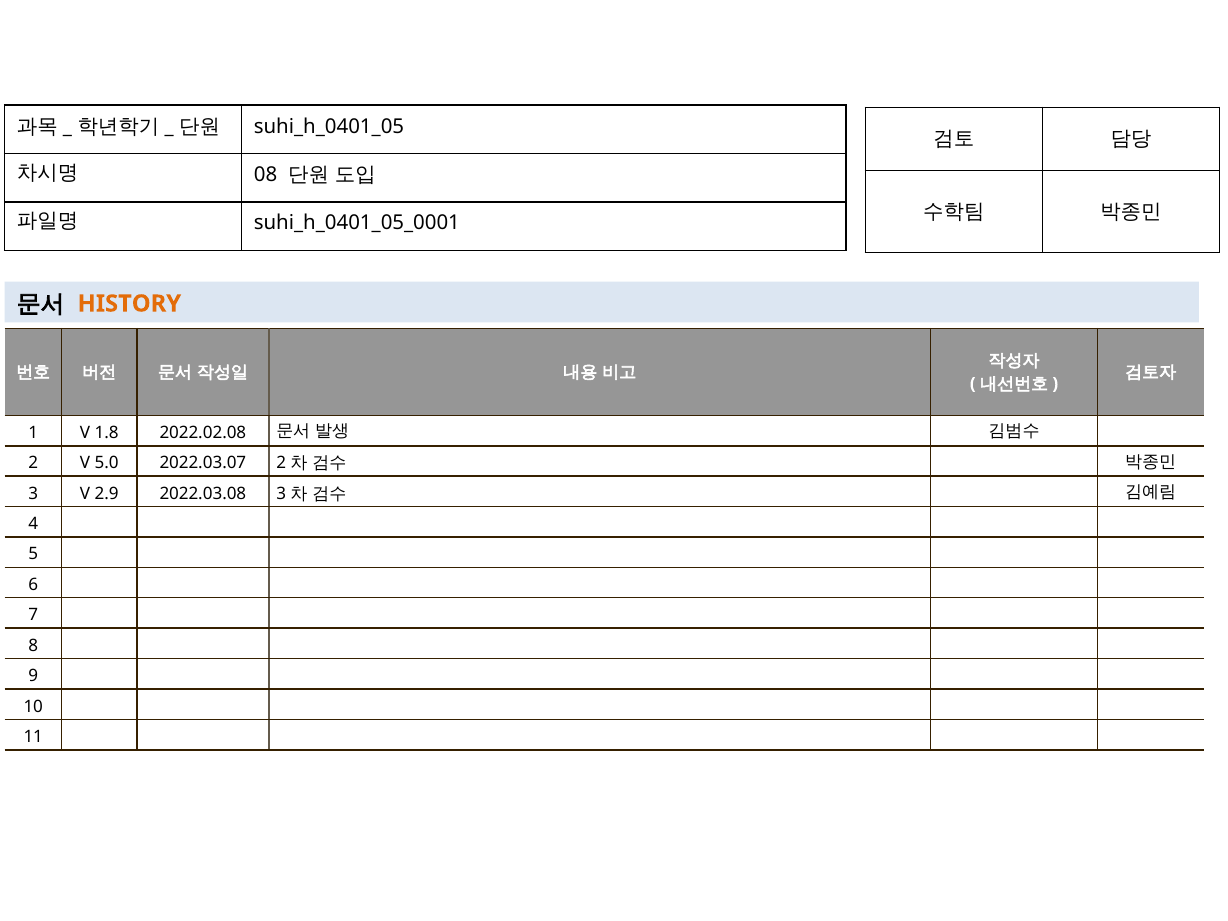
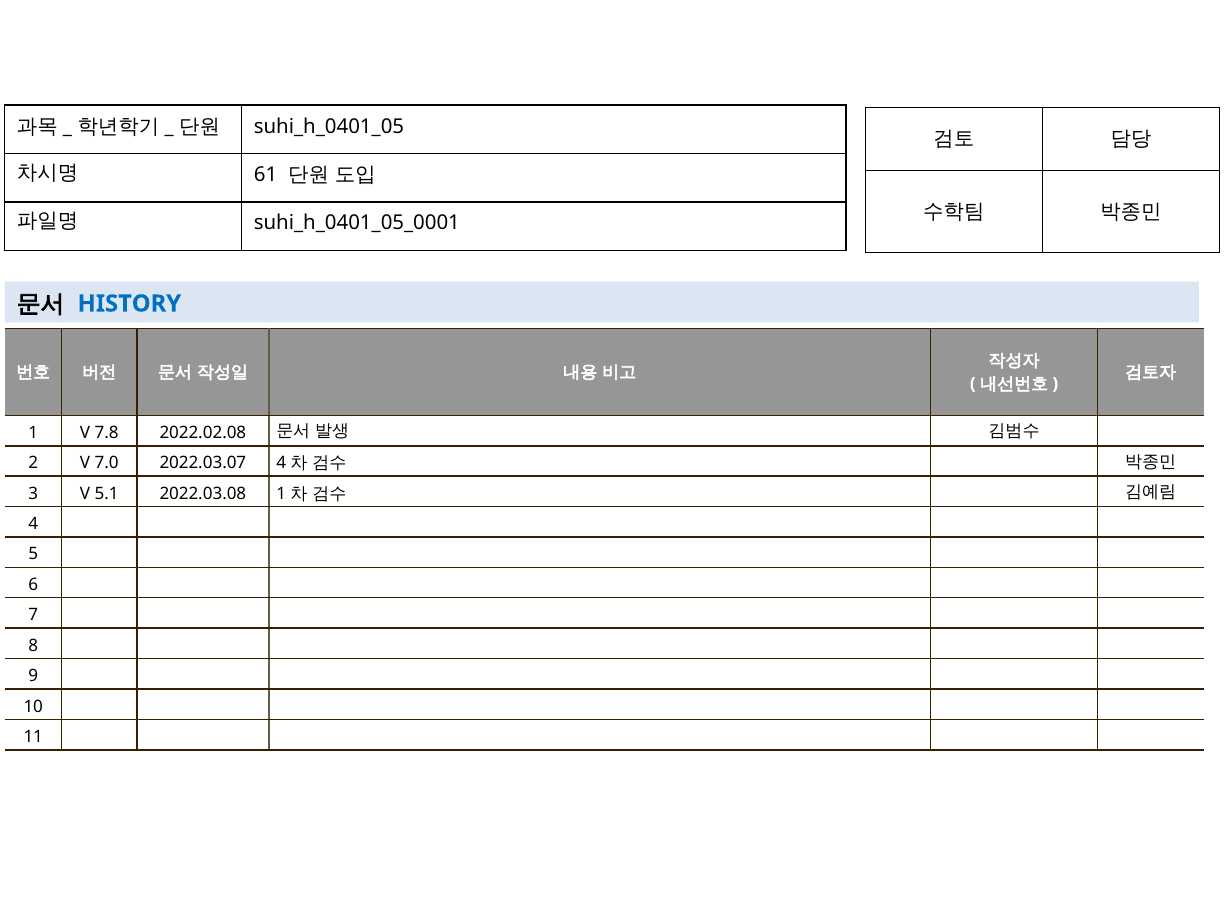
08: 08 -> 61 (266, 175)
HISTORY colour: orange -> blue (129, 304)
1.8: 1.8 -> 7.8 (107, 433)
5.0: 5.0 -> 7.0 (107, 463)
2022.03.07 2: 2 -> 4 (281, 463)
2.9: 2.9 -> 5.1 (107, 494)
2022.03.08 3: 3 -> 1 (281, 494)
